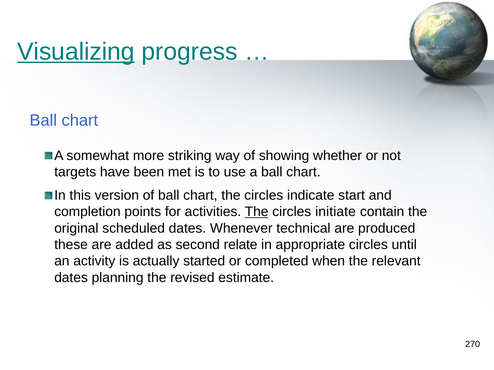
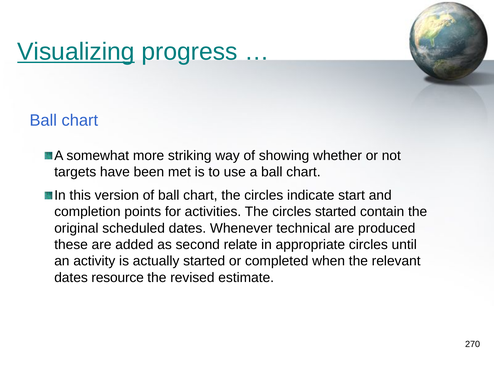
The underline: present -> none (257, 212)
circles initiate: initiate -> started (336, 212)
planning: planning -> resource (118, 278)
